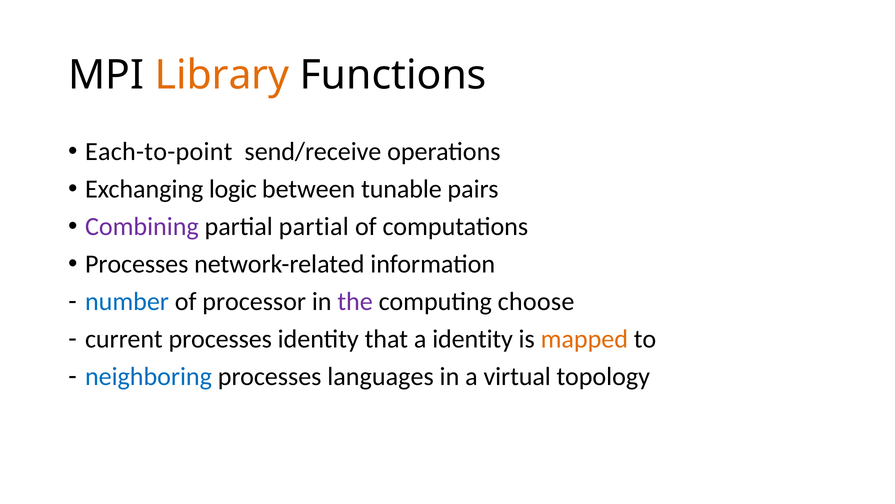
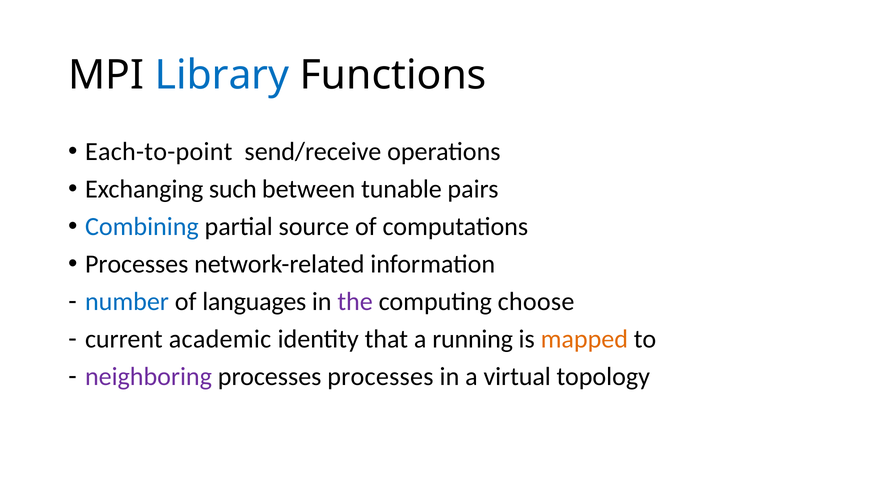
Library colour: orange -> blue (222, 75)
logic: logic -> such (233, 189)
Combining colour: purple -> blue (142, 226)
partial partial: partial -> source (314, 226)
processor: processor -> languages (254, 301)
current processes: processes -> academic (220, 339)
a identity: identity -> running (473, 339)
neighboring colour: blue -> purple (148, 376)
processes languages: languages -> processes (380, 376)
